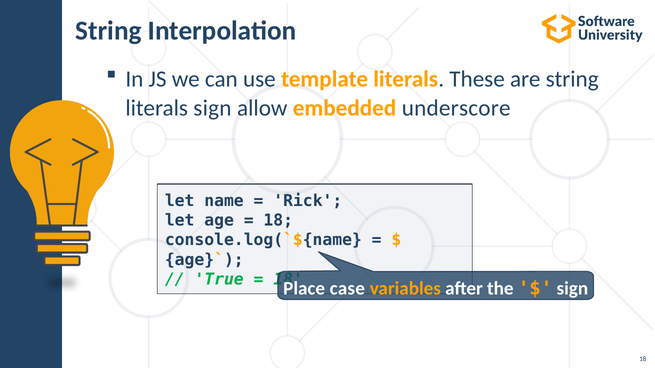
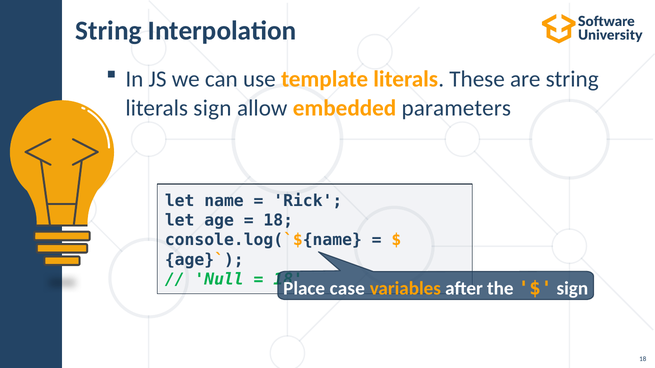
underscore: underscore -> parameters (456, 108)
True: True -> Null (219, 280)
